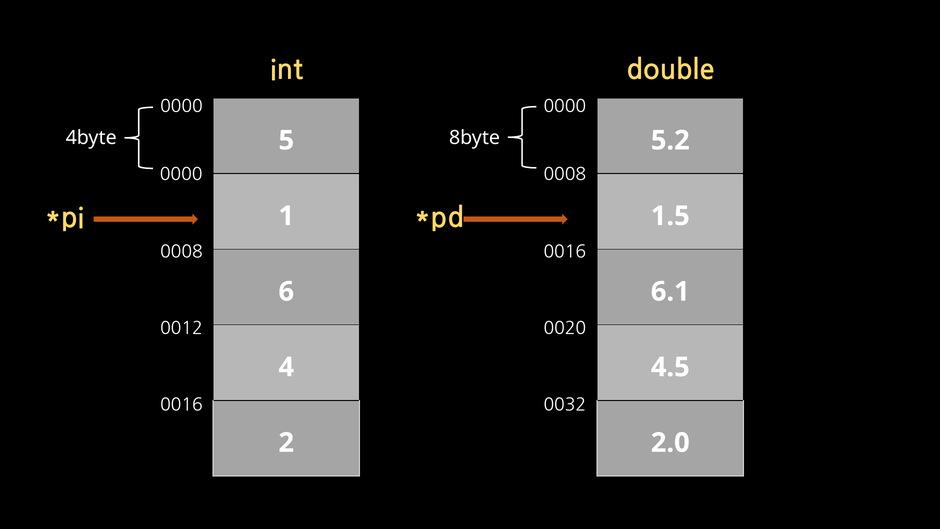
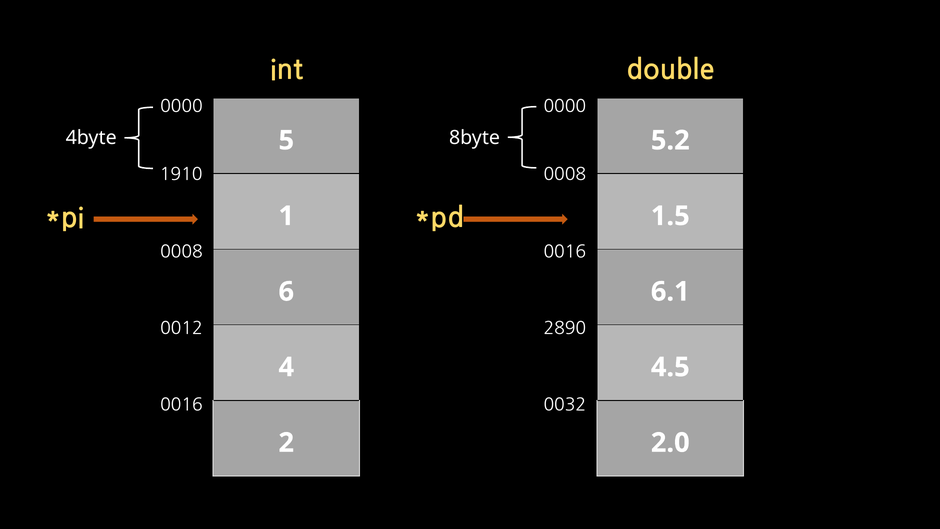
0000: 0000 -> 1910 (181, 174)
0020: 0020 -> 2890 (565, 328)
